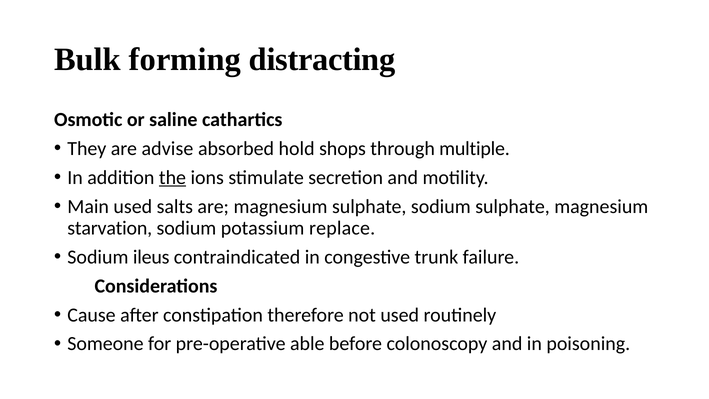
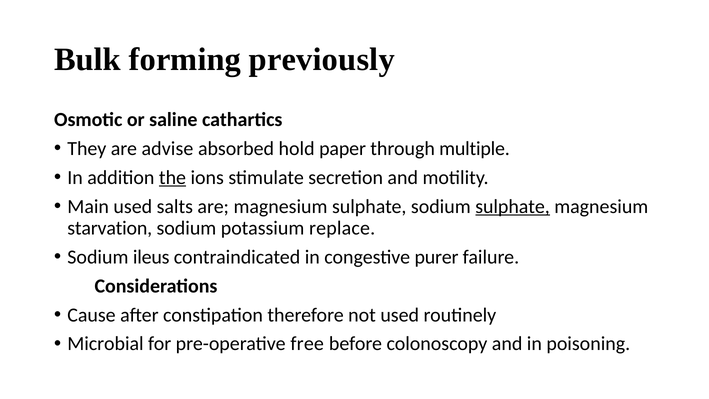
distracting: distracting -> previously (322, 60)
shops: shops -> paper (343, 148)
sulphate underline: none -> present (513, 206)
trunk: trunk -> purer (436, 257)
Someone: Someone -> Microbial (105, 344)
able: able -> free (307, 344)
